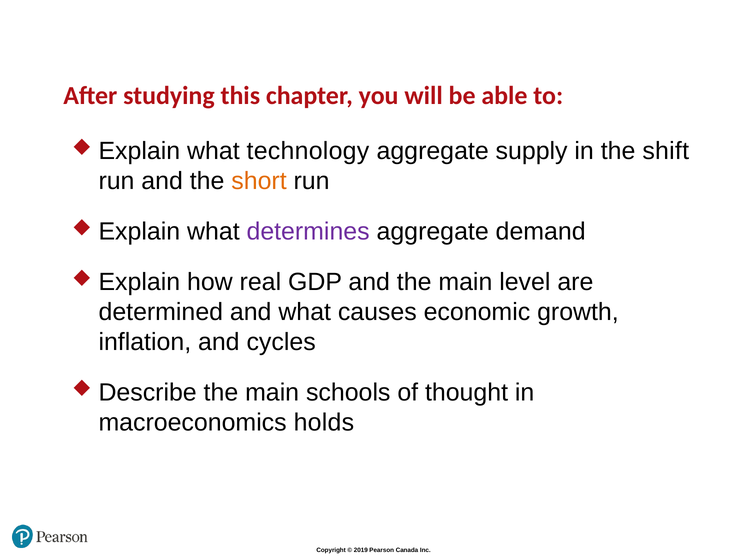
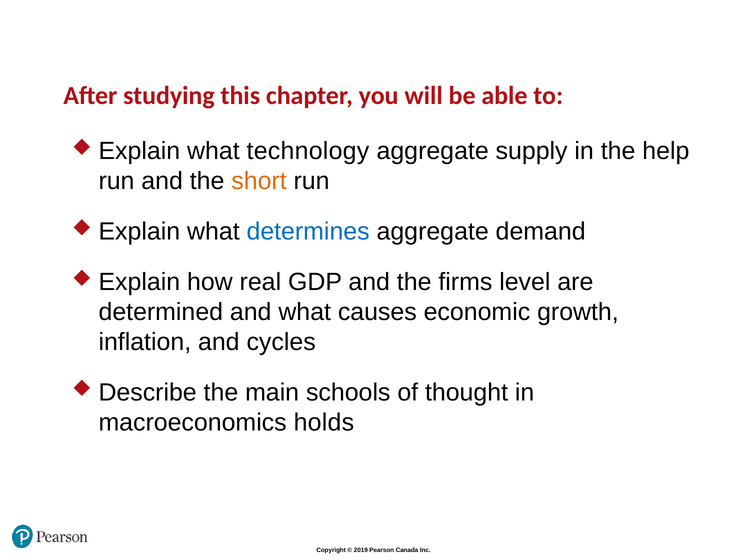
shift: shift -> help (666, 151)
determines colour: purple -> blue (308, 232)
and the main: main -> firms (465, 282)
